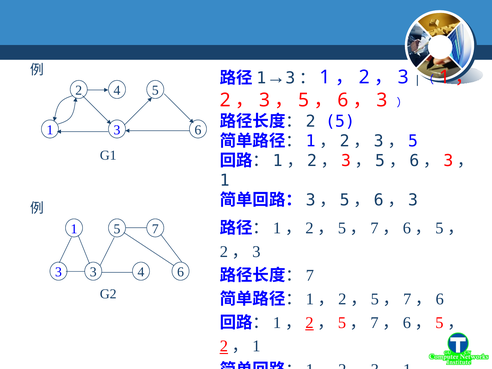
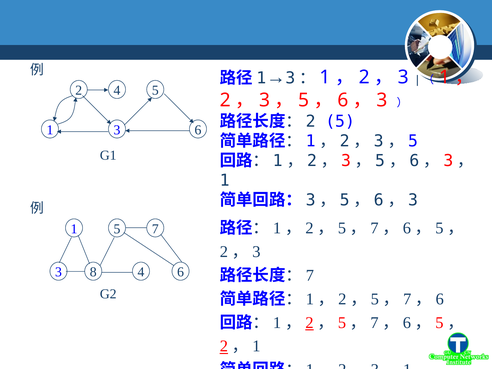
3 3: 3 -> 8 (93, 272)
